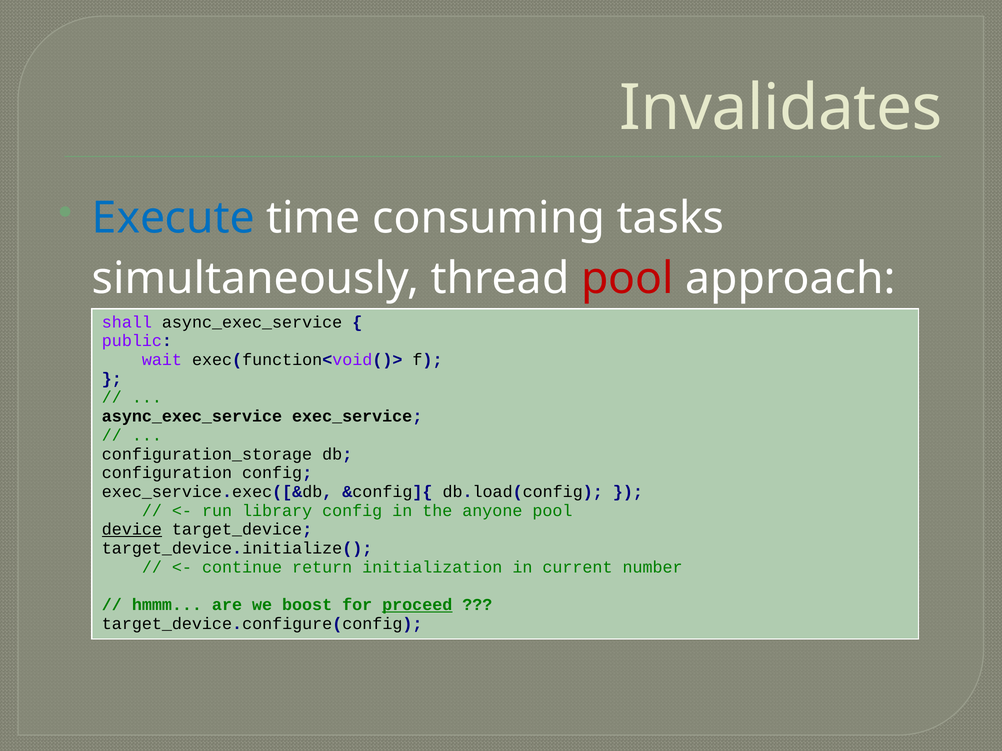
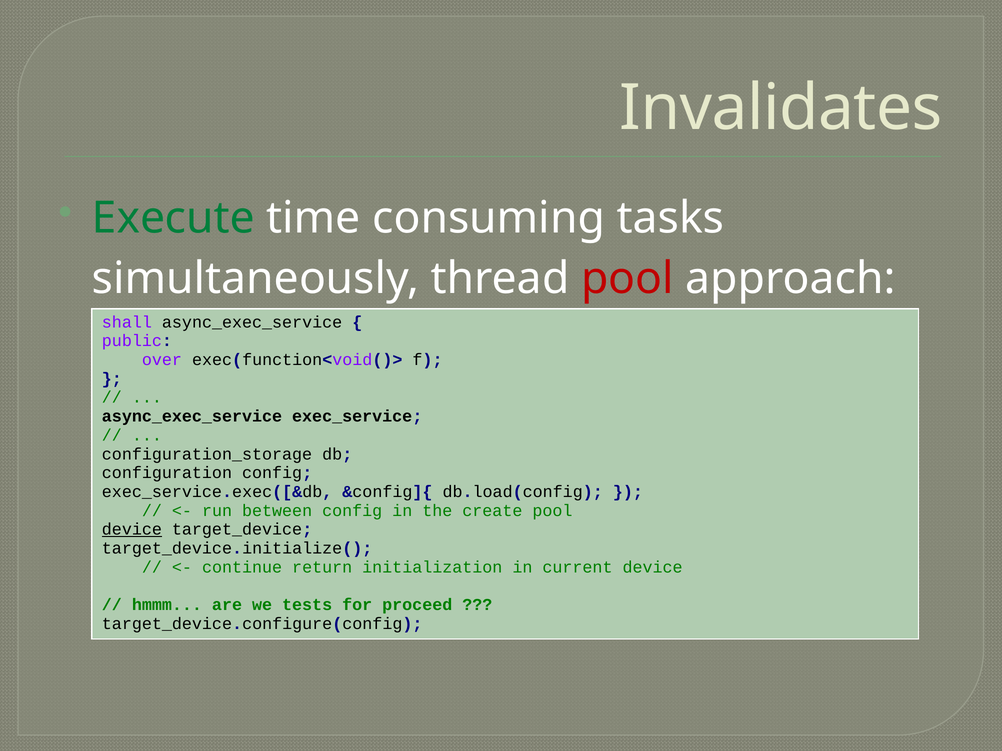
Execute colour: blue -> green (173, 218)
wait: wait -> over (162, 360)
library: library -> between (277, 511)
anyone: anyone -> create (492, 511)
current number: number -> device (653, 567)
boost: boost -> tests (307, 605)
proceed underline: present -> none (417, 605)
